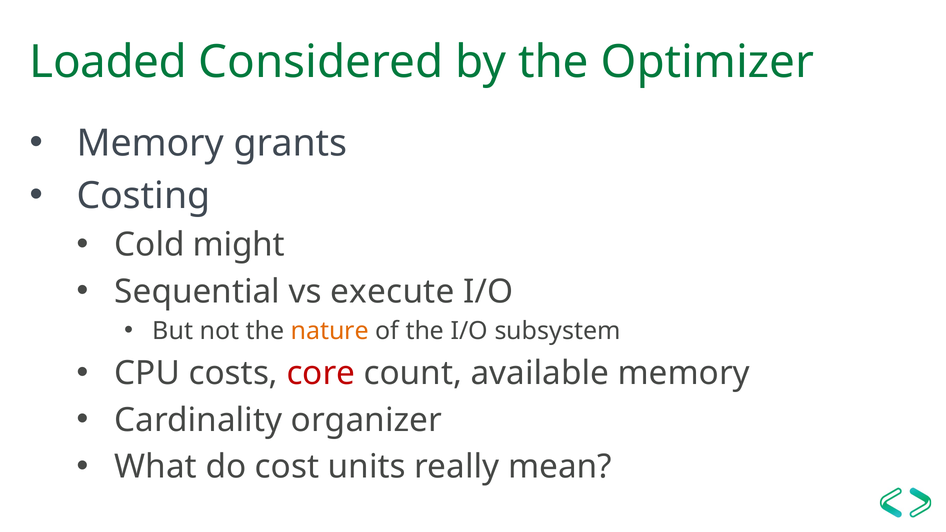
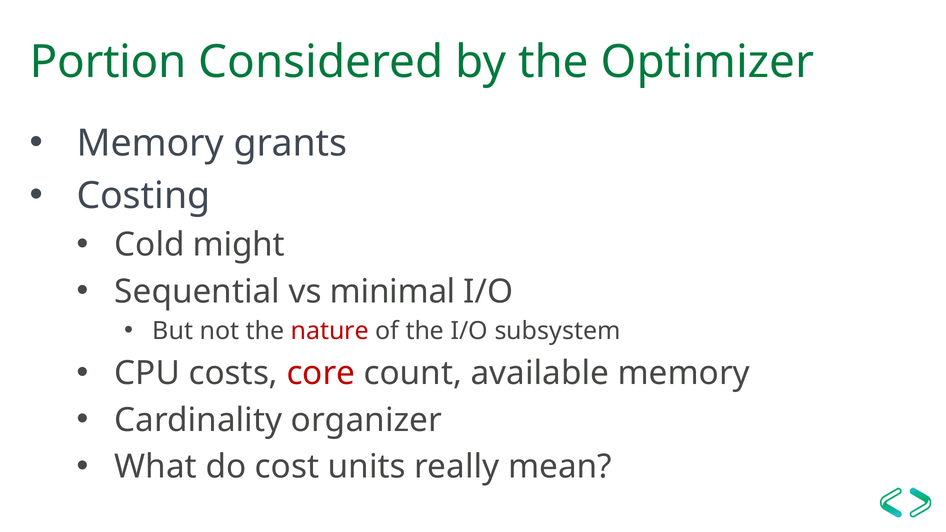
Loaded: Loaded -> Portion (108, 62)
execute: execute -> minimal (393, 292)
nature colour: orange -> red (330, 331)
